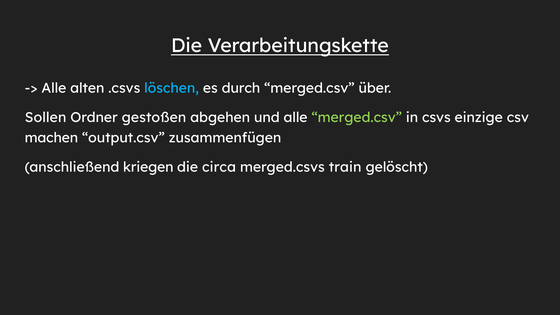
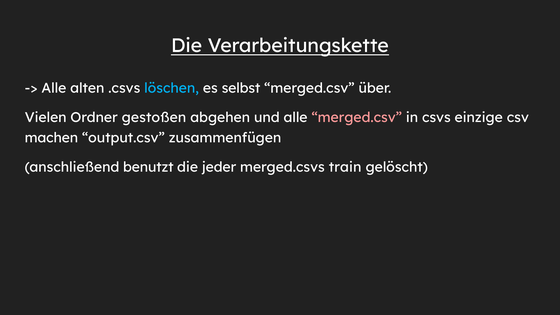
durch: durch -> selbst (241, 88)
Sollen: Sollen -> Vielen (46, 118)
merged.csv colour: light green -> pink (357, 118)
kriegen: kriegen -> benutzt (148, 167)
circa: circa -> jeder (219, 167)
